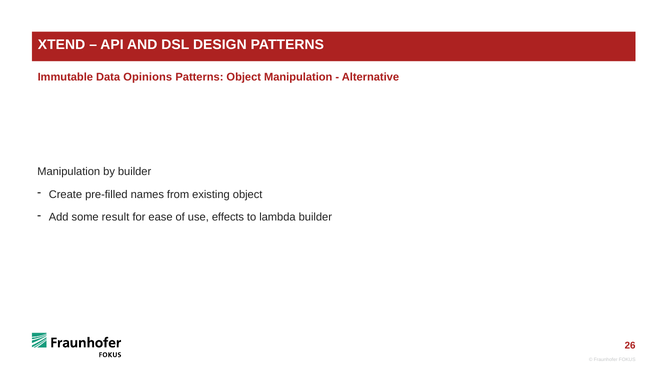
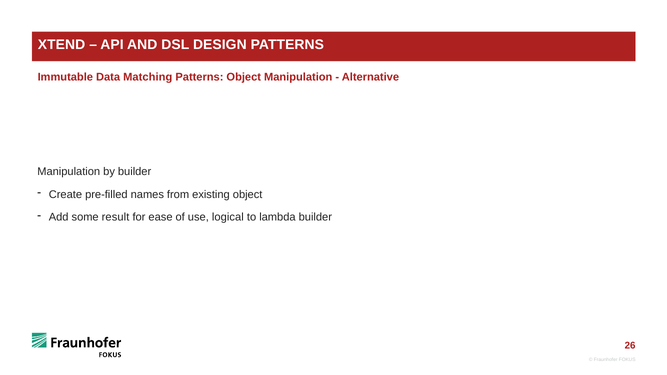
Opinions: Opinions -> Matching (148, 77)
effects: effects -> logical (228, 217)
